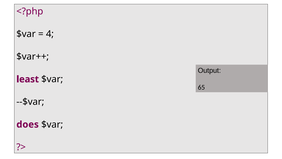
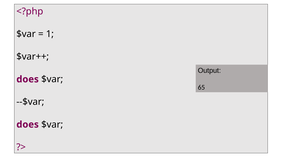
4: 4 -> 1 (50, 34)
least: least -> does (28, 79)
